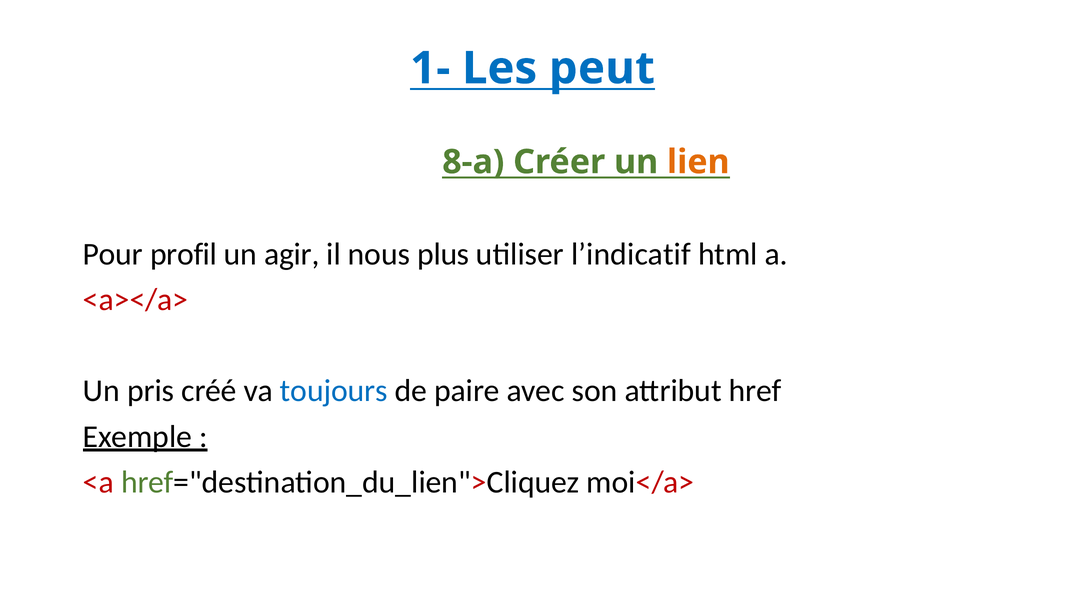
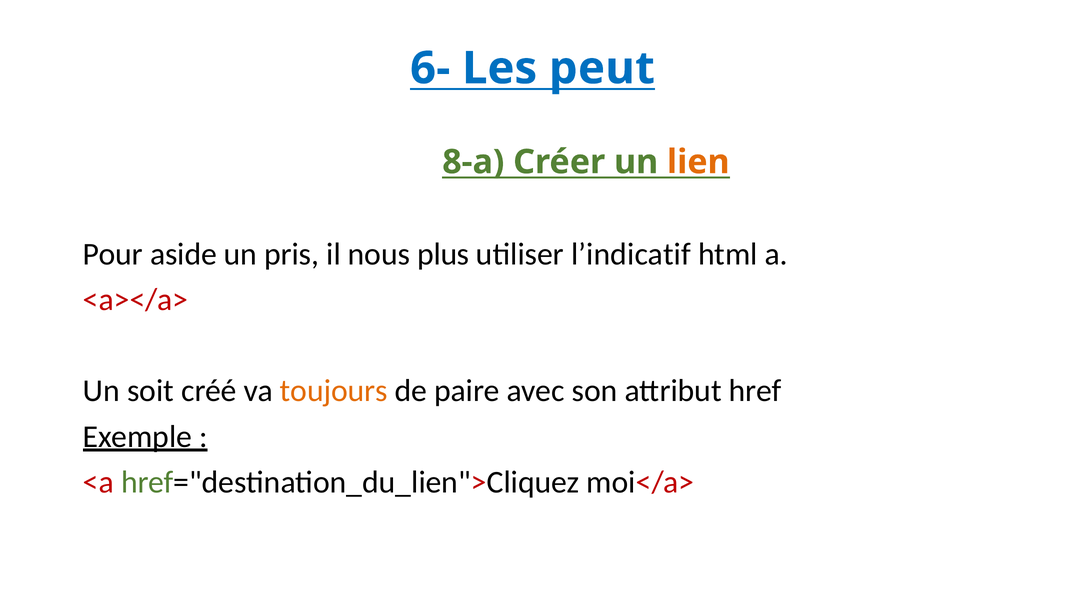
1-: 1- -> 6- (430, 68)
profil: profil -> aside (183, 254)
agir: agir -> pris (292, 254)
pris: pris -> soit (150, 391)
toujours colour: blue -> orange (334, 391)
